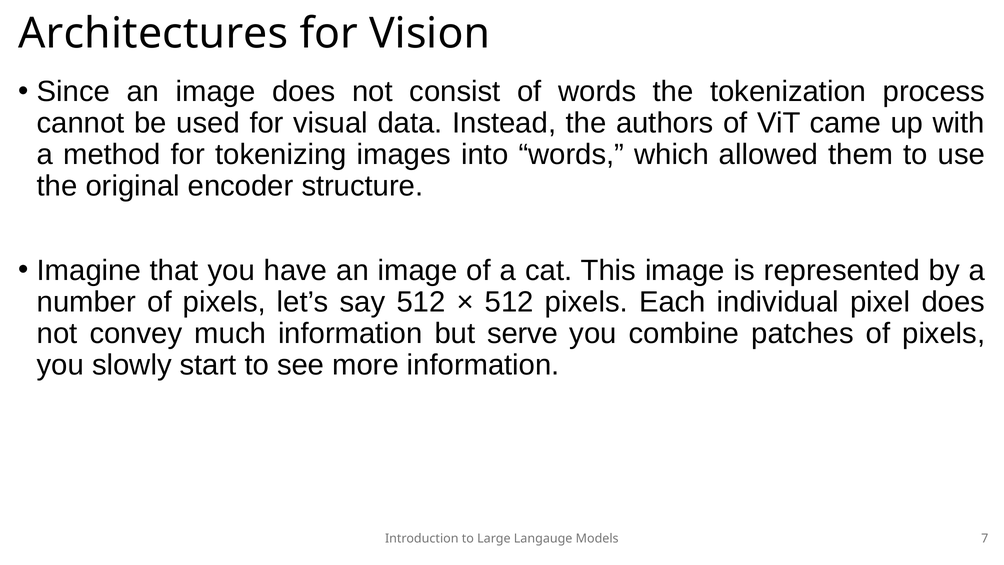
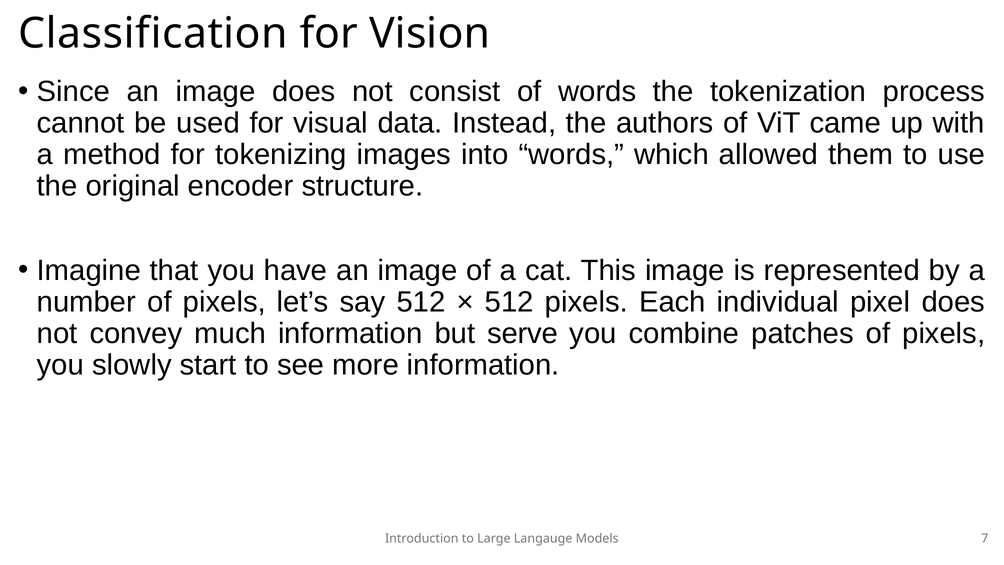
Architectures: Architectures -> Classification (153, 33)
